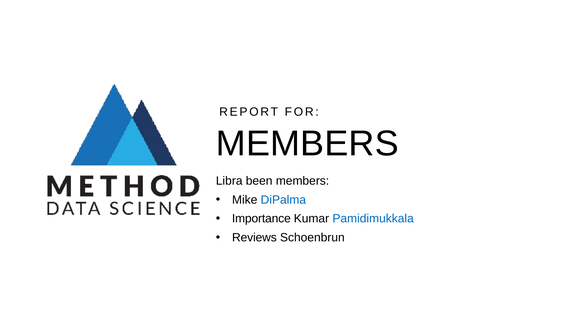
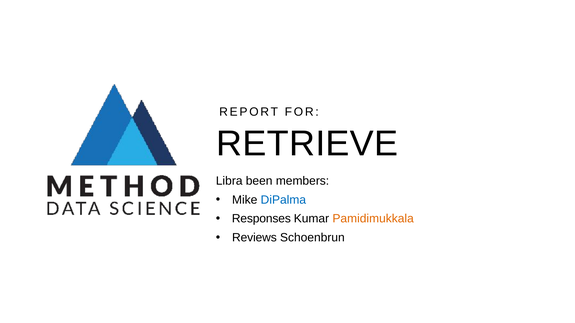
MEMBERS: MEMBERS -> RETRIEVE (307, 144)
Importance: Importance -> Responses (261, 219)
Pamidimukkala colour: blue -> orange (373, 219)
